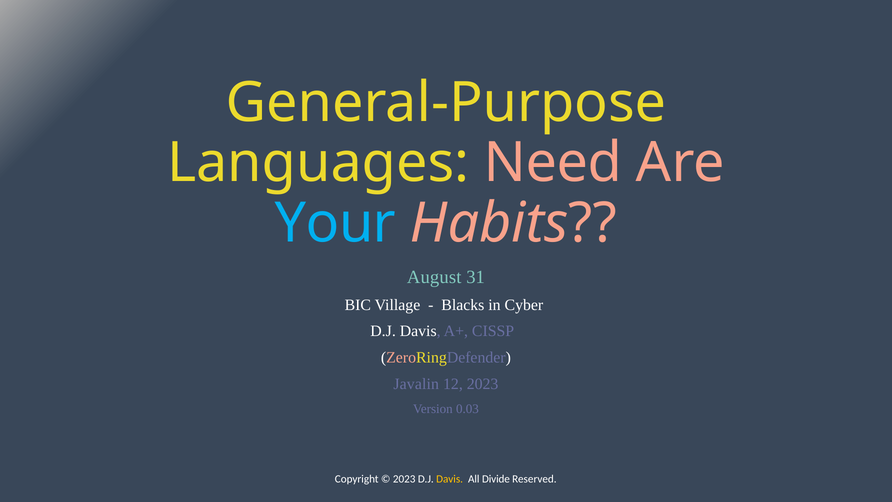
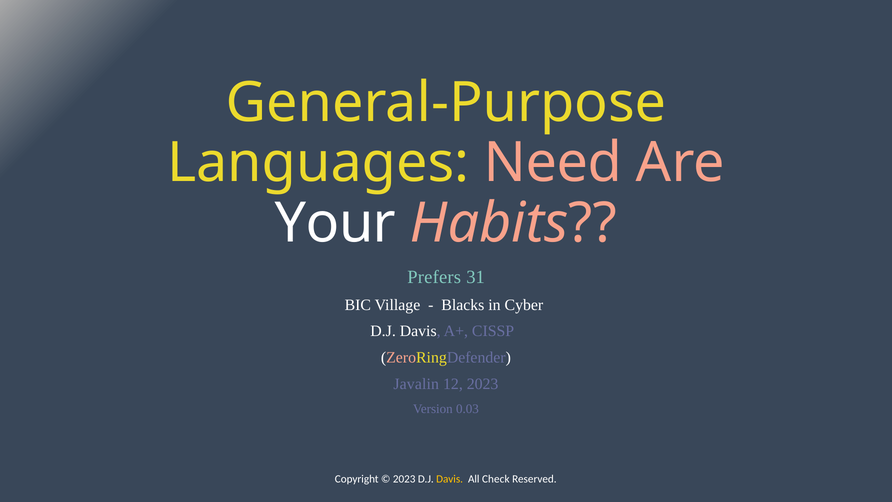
Your colour: light blue -> white (335, 223)
August: August -> Prefers (434, 277)
Divide: Divide -> Check (496, 479)
